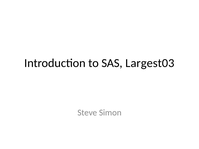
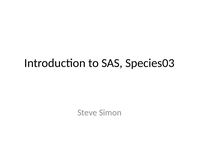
Largest03: Largest03 -> Species03 (150, 63)
